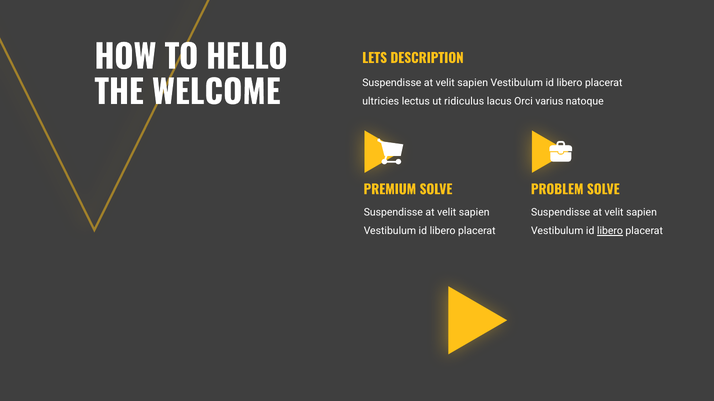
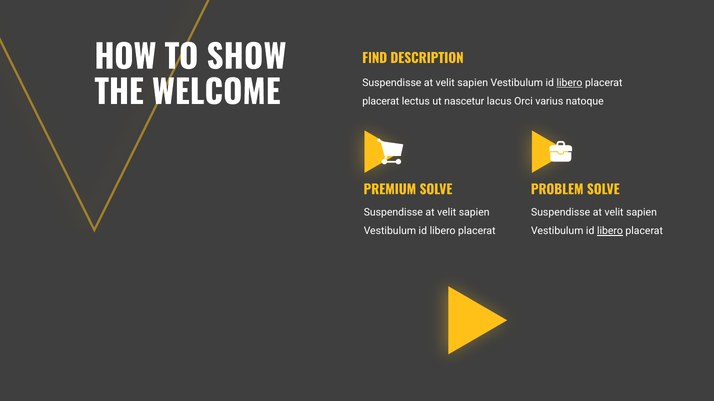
HELLO: HELLO -> SHOW (247, 58)
LETS: LETS -> FIND (375, 59)
libero underline: none -> present (569, 83)
ultricies: ultricies -> placerat (381, 102)
ridiculus: ridiculus -> nascetur (464, 102)
